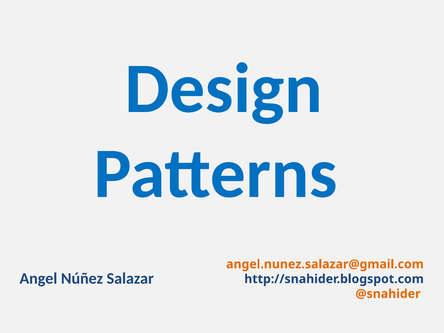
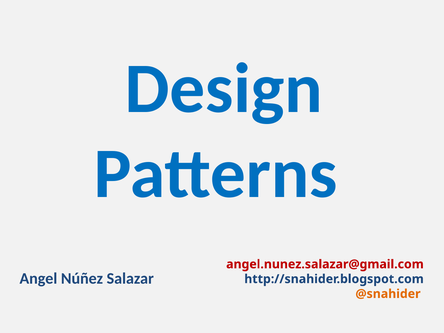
angel.nunez.salazar@gmail.com colour: orange -> red (325, 264)
